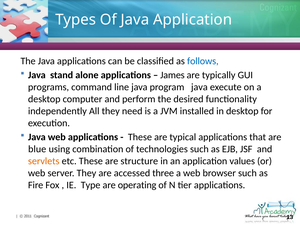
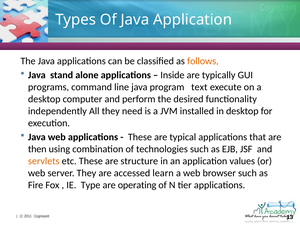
follows colour: blue -> orange (203, 61)
James: James -> Inside (172, 75)
program java: java -> text (199, 87)
blue: blue -> then (37, 149)
three: three -> learn (163, 173)
